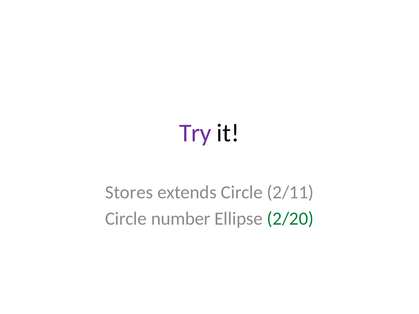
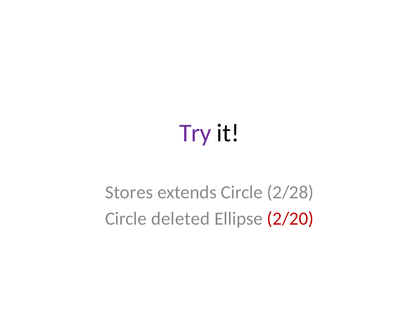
2/11: 2/11 -> 2/28 (290, 193)
number: number -> deleted (181, 219)
2/20 colour: green -> red (290, 219)
